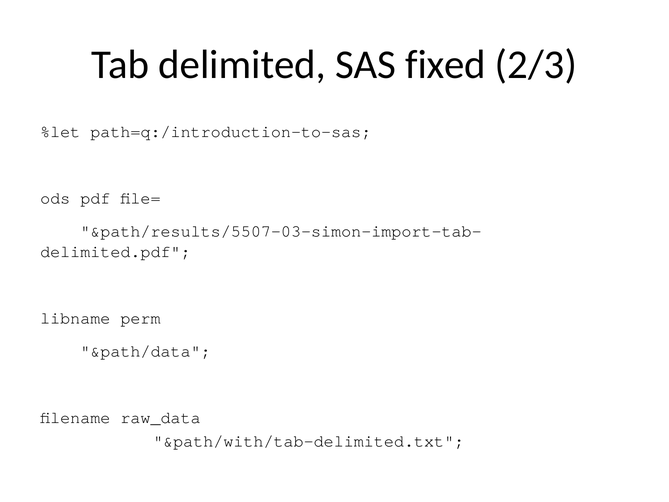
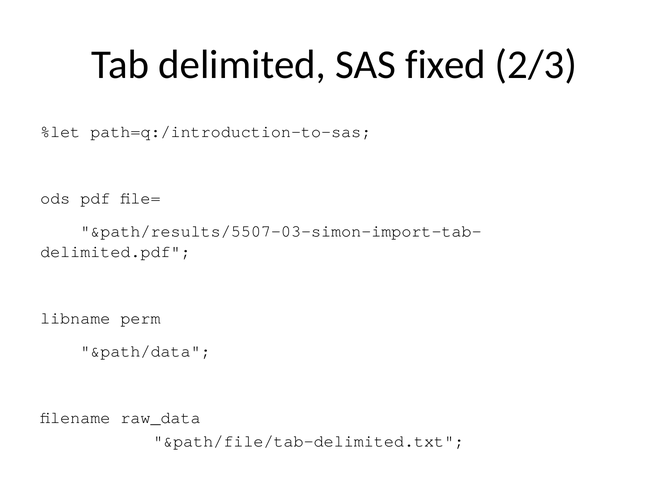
&path/with/tab-delimited.txt: &path/with/tab-delimited.txt -> &path/file/tab-delimited.txt (309, 441)
